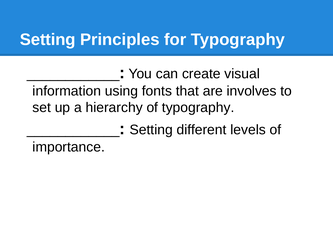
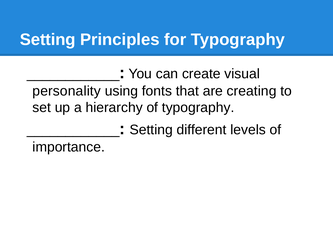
information: information -> personality (67, 91)
involves: involves -> creating (252, 91)
